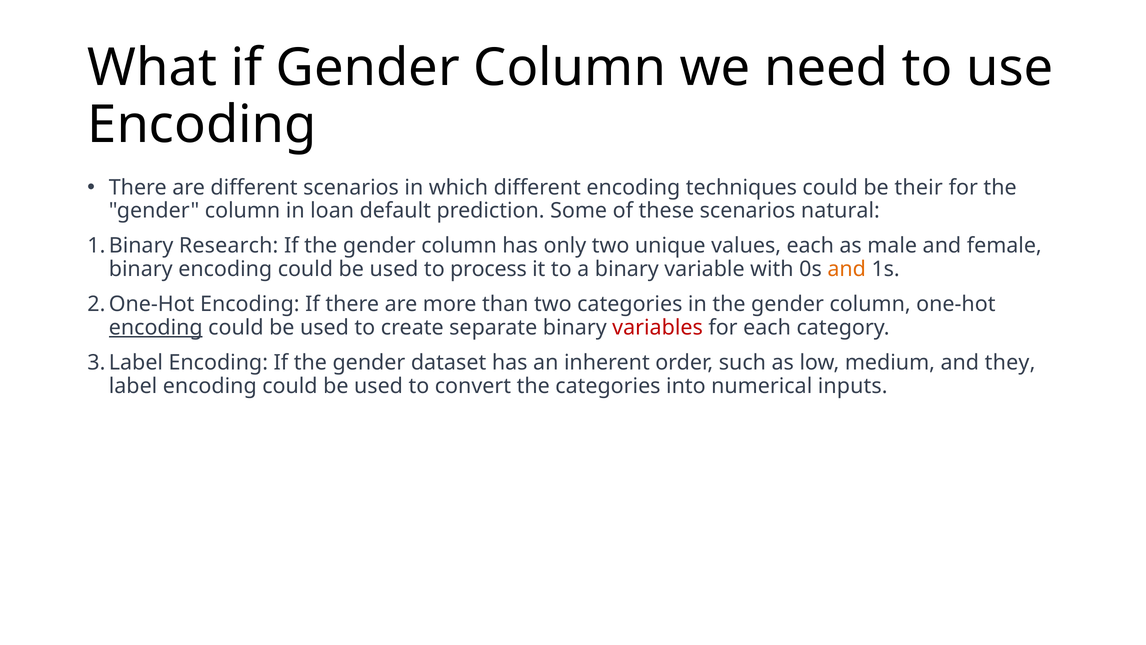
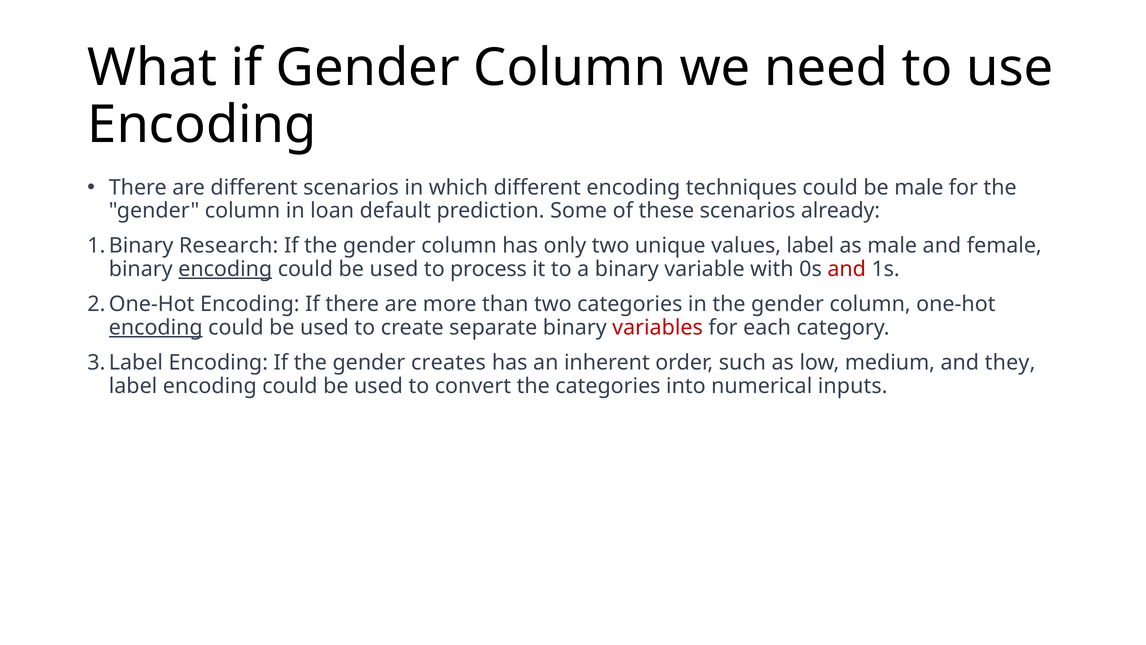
be their: their -> male (919, 187)
natural: natural -> already (841, 211)
values each: each -> label (810, 246)
encoding underline: none -> present (225, 269)
and colour: orange -> red (847, 269)
dataset: dataset -> creates (448, 362)
